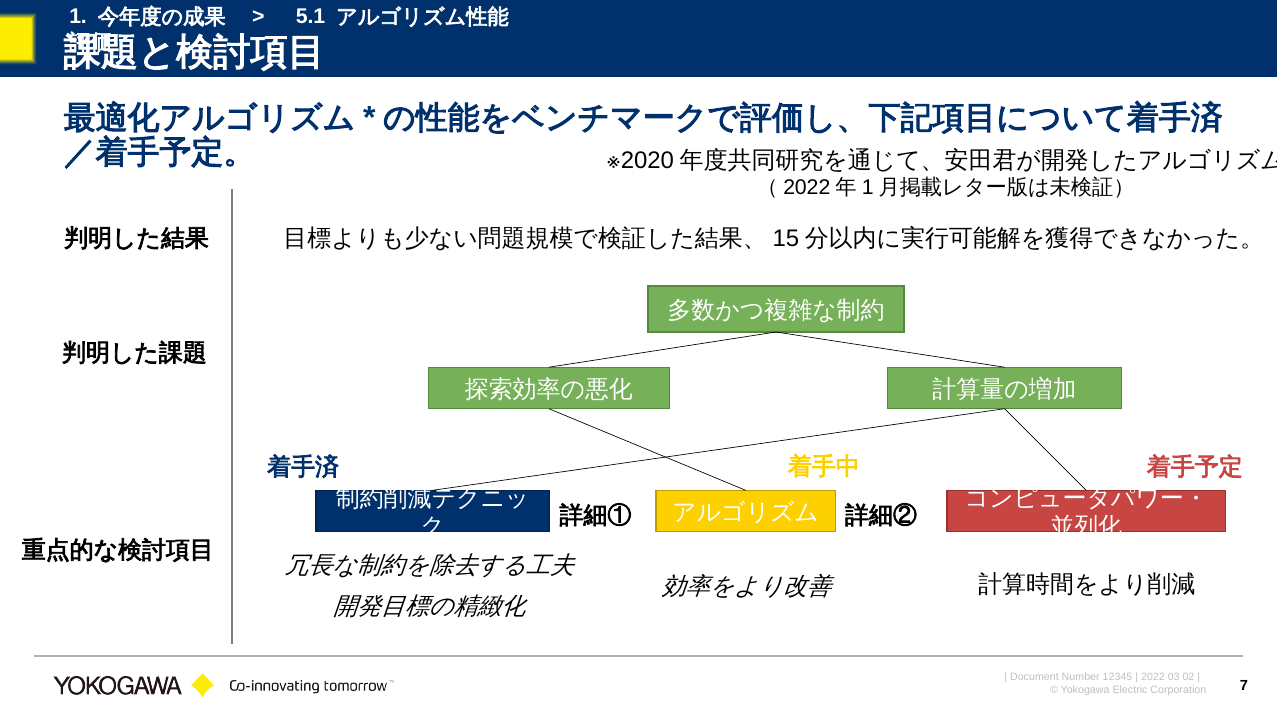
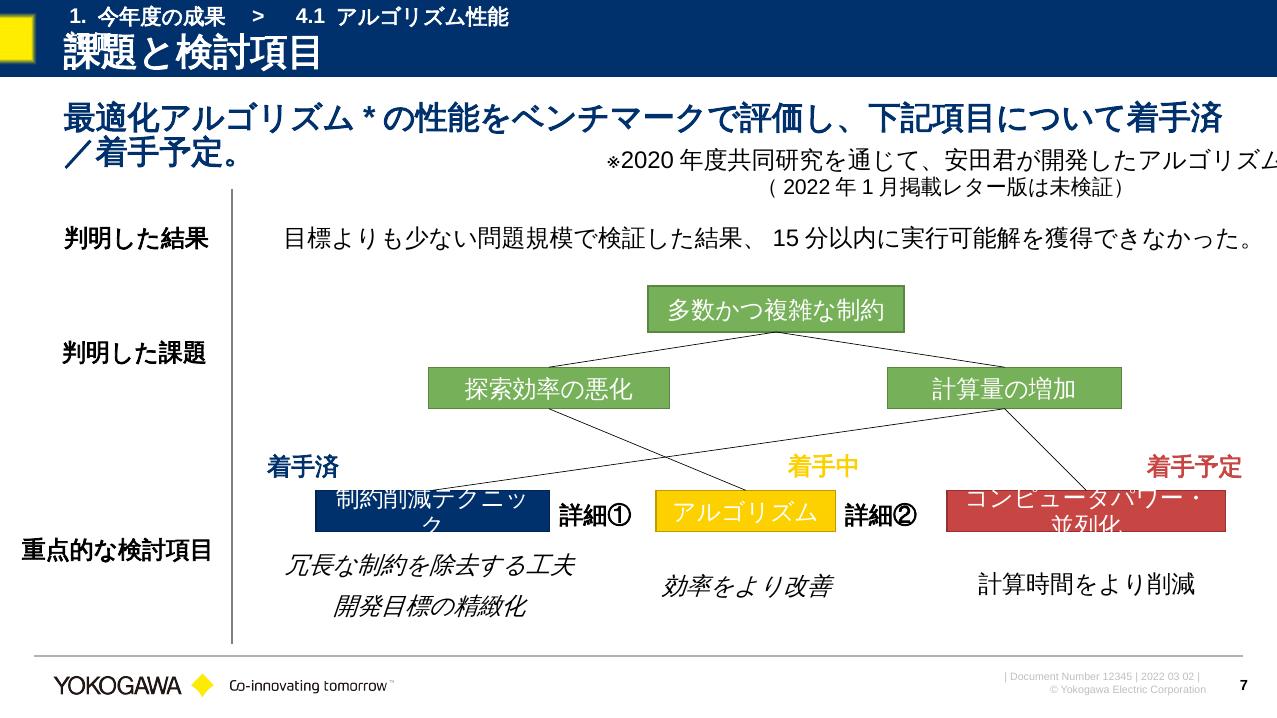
5.1: 5.1 -> 4.1 (310, 17)
